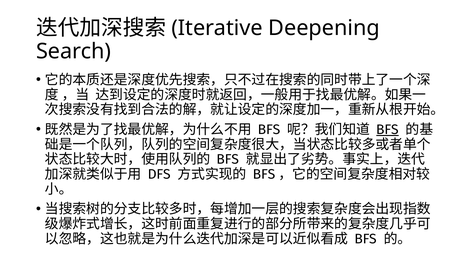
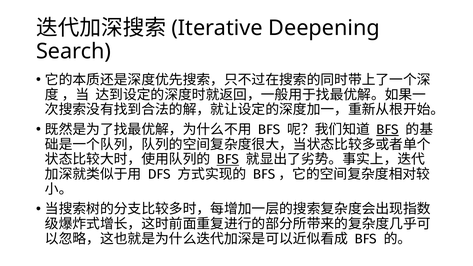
BFS underline: none -> present (228, 159)
